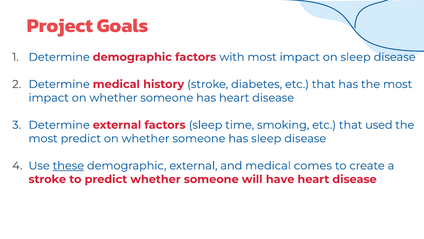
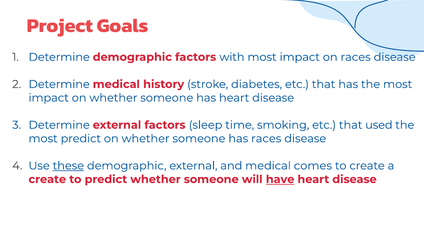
on sleep: sleep -> races (356, 57)
has sleep: sleep -> races (266, 138)
stroke: stroke -> create (47, 179)
have underline: none -> present (280, 179)
